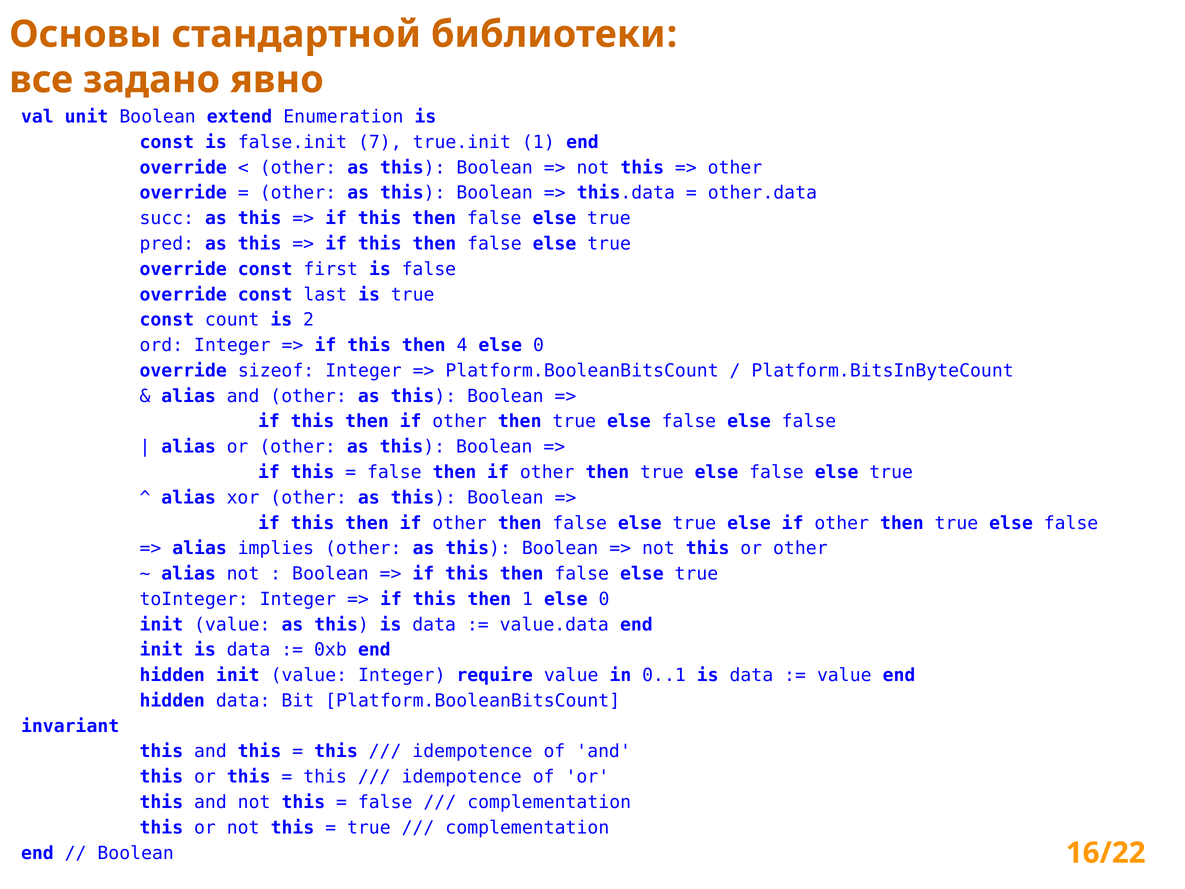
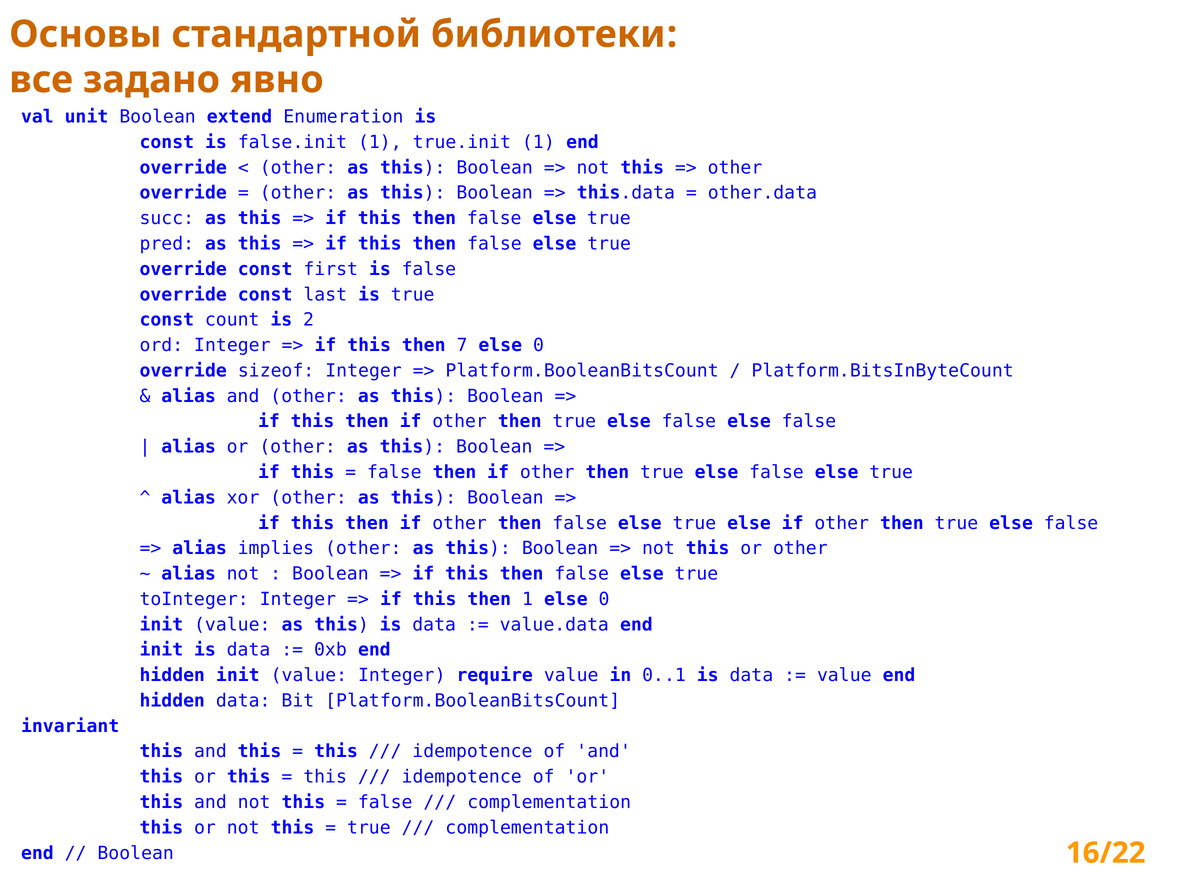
false.init 7: 7 -> 1 (380, 142)
4: 4 -> 7 (462, 345)
